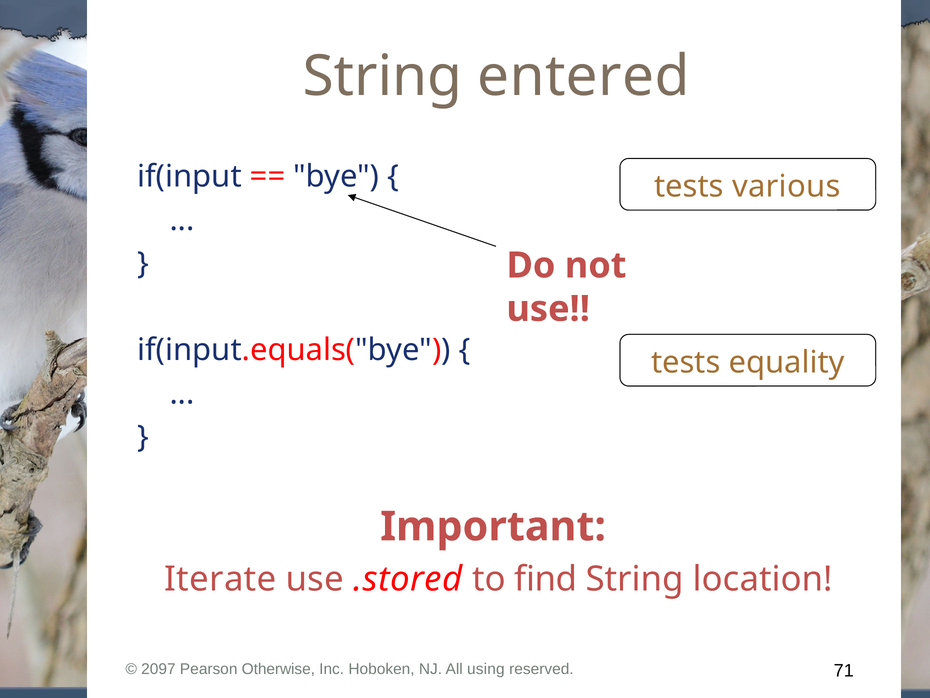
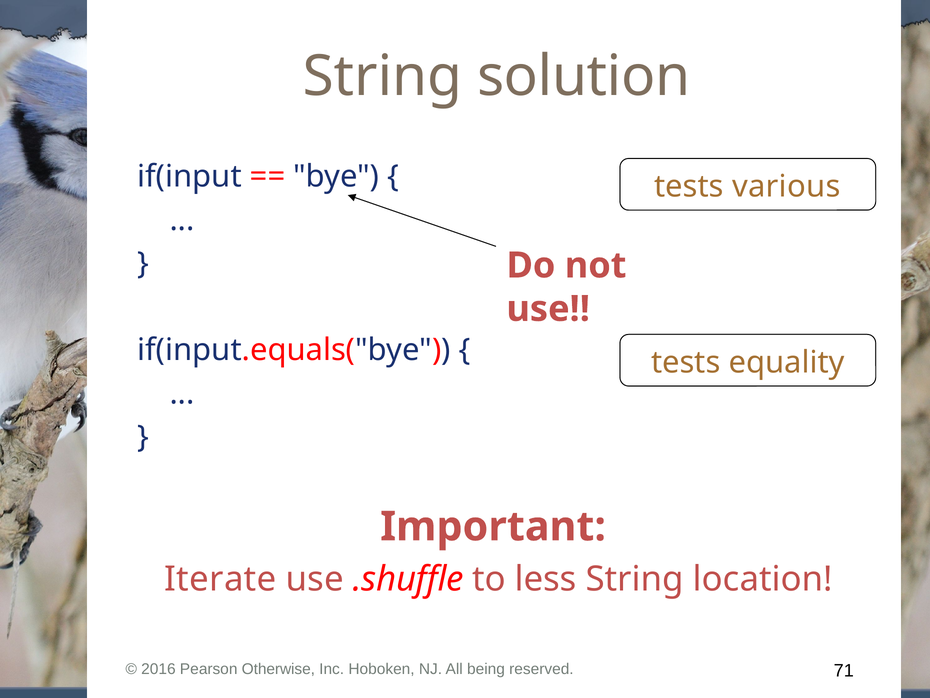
entered: entered -> solution (584, 77)
.stored: .stored -> .shuffle (408, 579)
find: find -> less (546, 579)
2097: 2097 -> 2016 (158, 669)
using: using -> being (486, 669)
